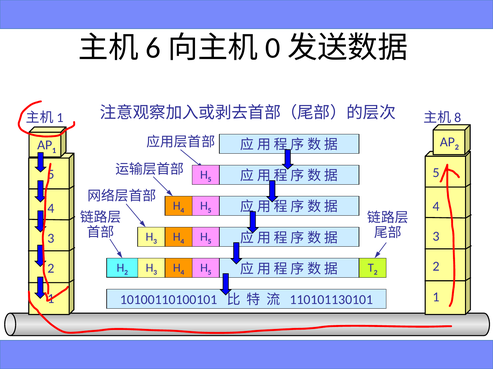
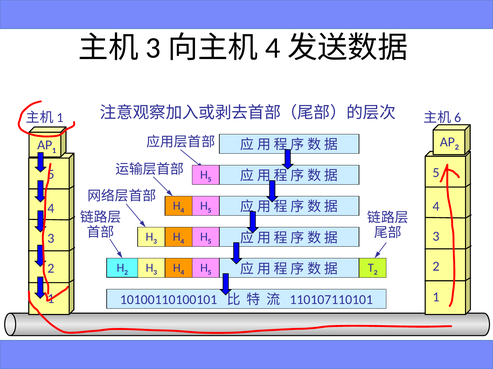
6: 6 -> 3 (153, 48)
0: 0 -> 4 (273, 48)
8: 8 -> 6 (458, 118)
110101130101: 110101130101 -> 110107110101 (331, 300)
